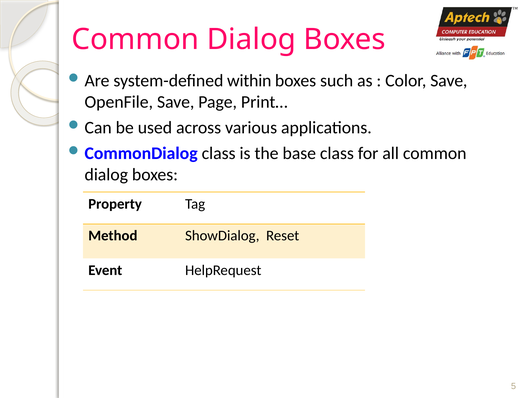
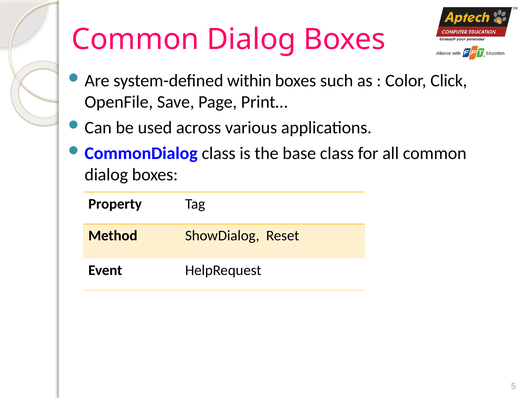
Color Save: Save -> Click (449, 81)
